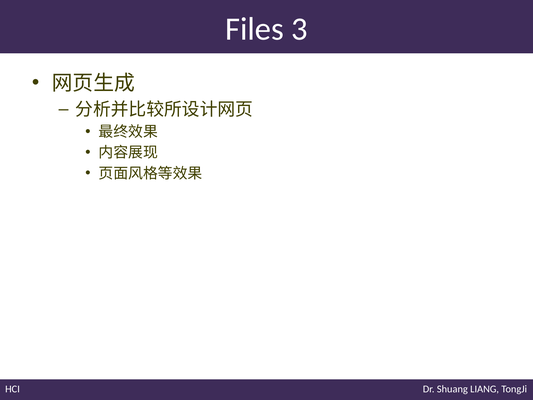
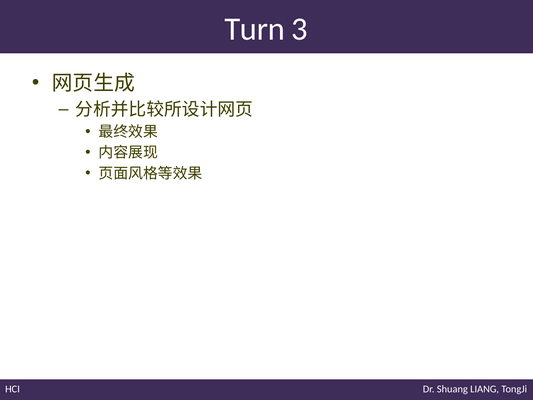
Files: Files -> Turn (255, 29)
